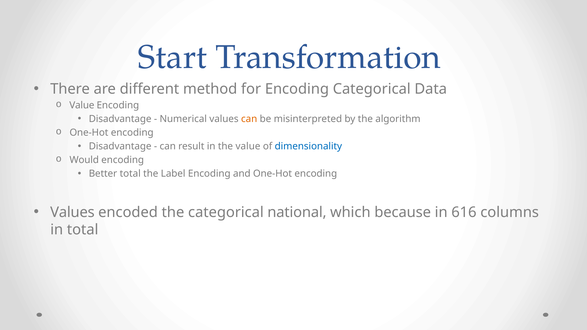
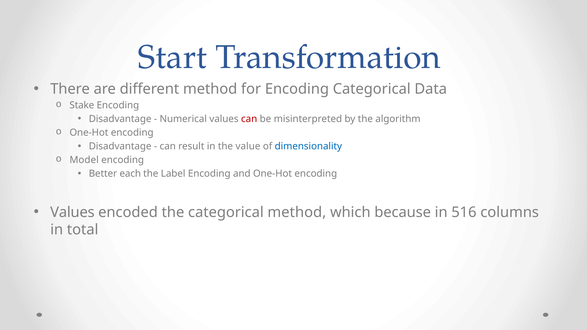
Value: Value -> Stake (82, 105)
can colour: orange -> red (249, 119)
Would: Would -> Model (84, 160)
Better total: total -> each (130, 174)
categorical national: national -> method (297, 212)
616: 616 -> 516 (464, 212)
